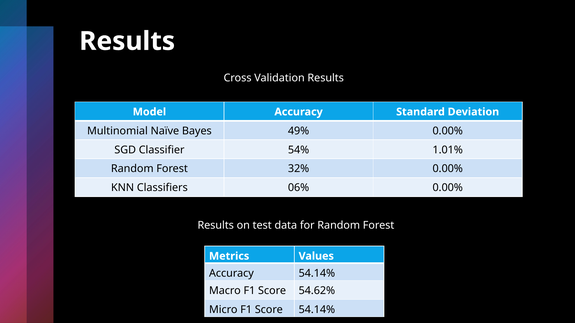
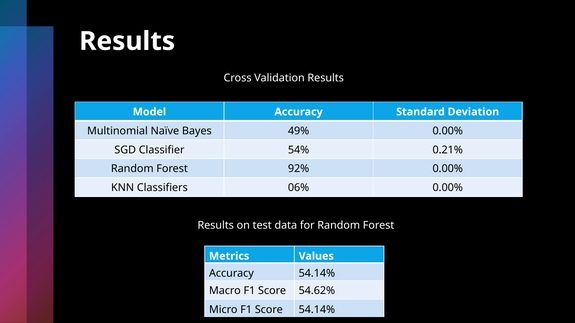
1.01%: 1.01% -> 0.21% (448, 150)
32%: 32% -> 92% (299, 169)
